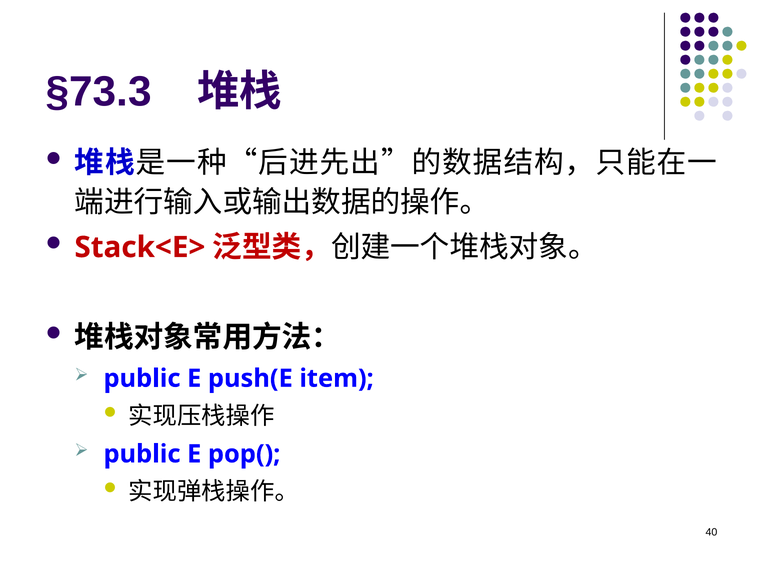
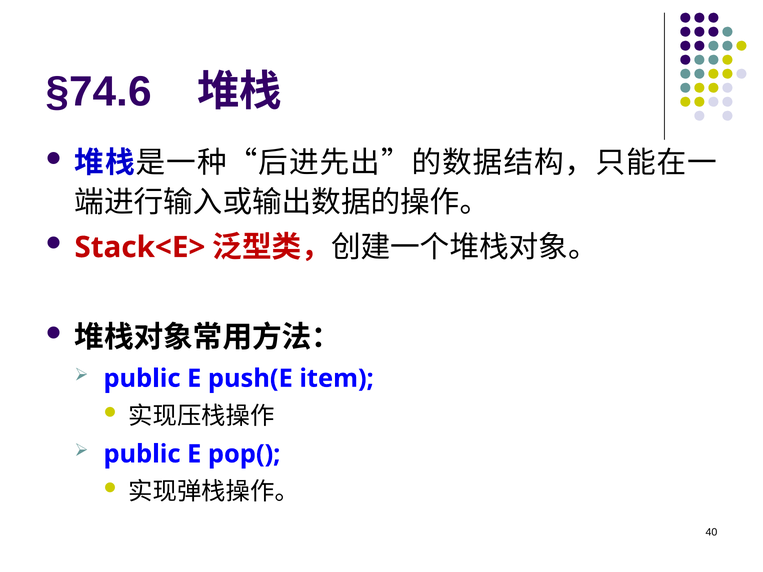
§73.3: §73.3 -> §74.6 (99, 92)
